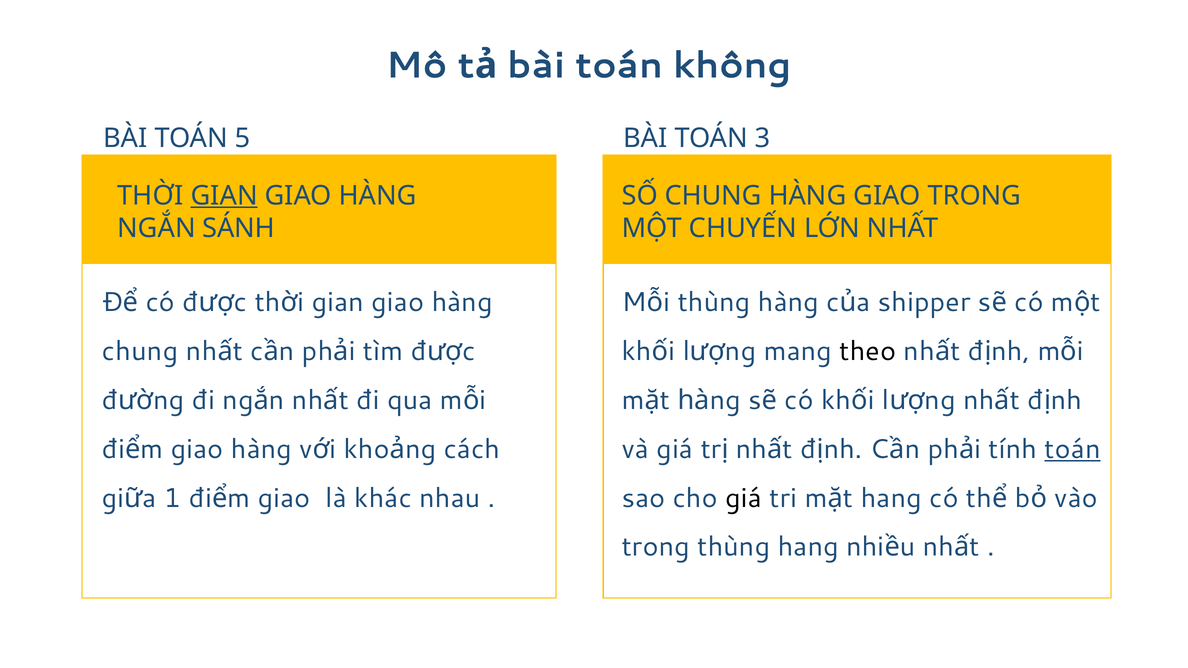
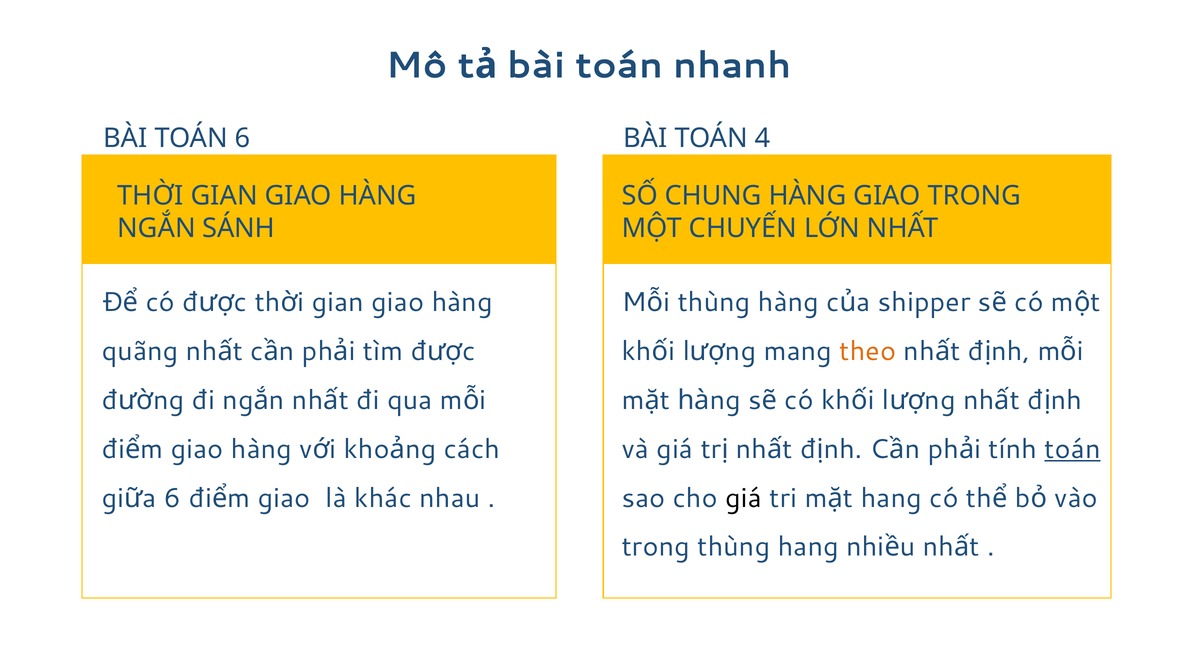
không: không -> nhanh (732, 65)
TOÁN 5: 5 -> 6 (243, 138)
3: 3 -> 4 (763, 138)
GIAN underline: present -> none (224, 196)
chung: chung -> quãng (140, 351)
theo colour: black -> orange (868, 351)
1: 1 -> 6 (173, 498)
